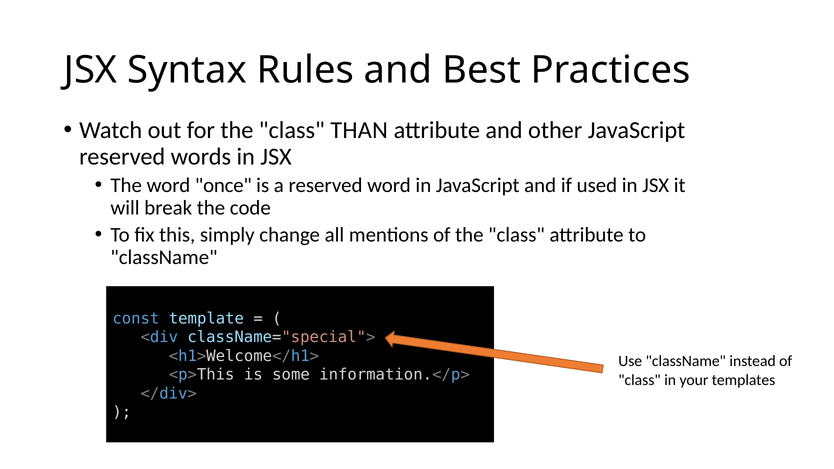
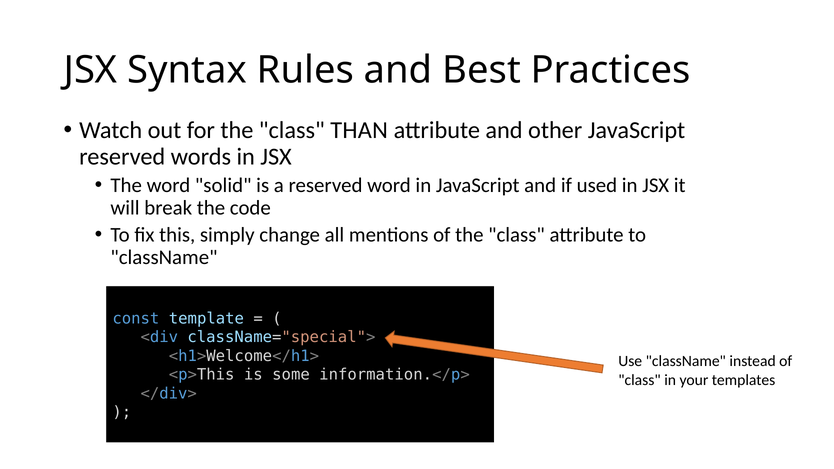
once: once -> solid (223, 185)
